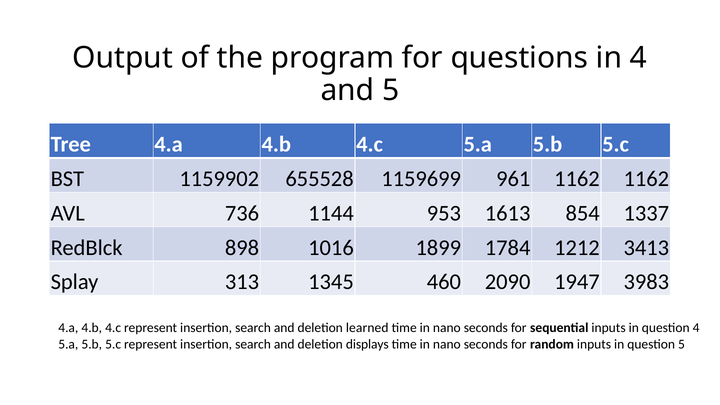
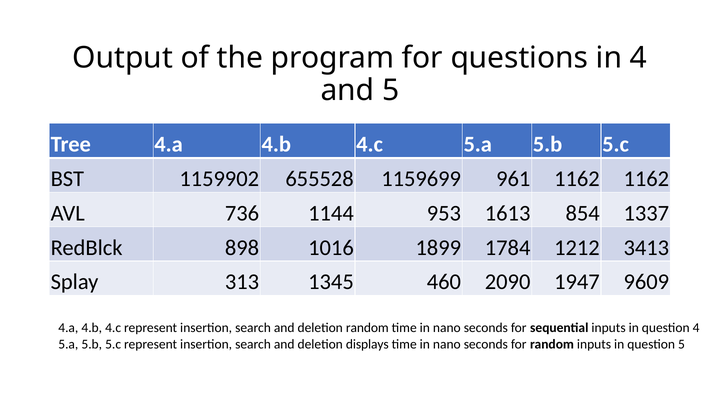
3983: 3983 -> 9609 (646, 282)
deletion learned: learned -> random (367, 328)
